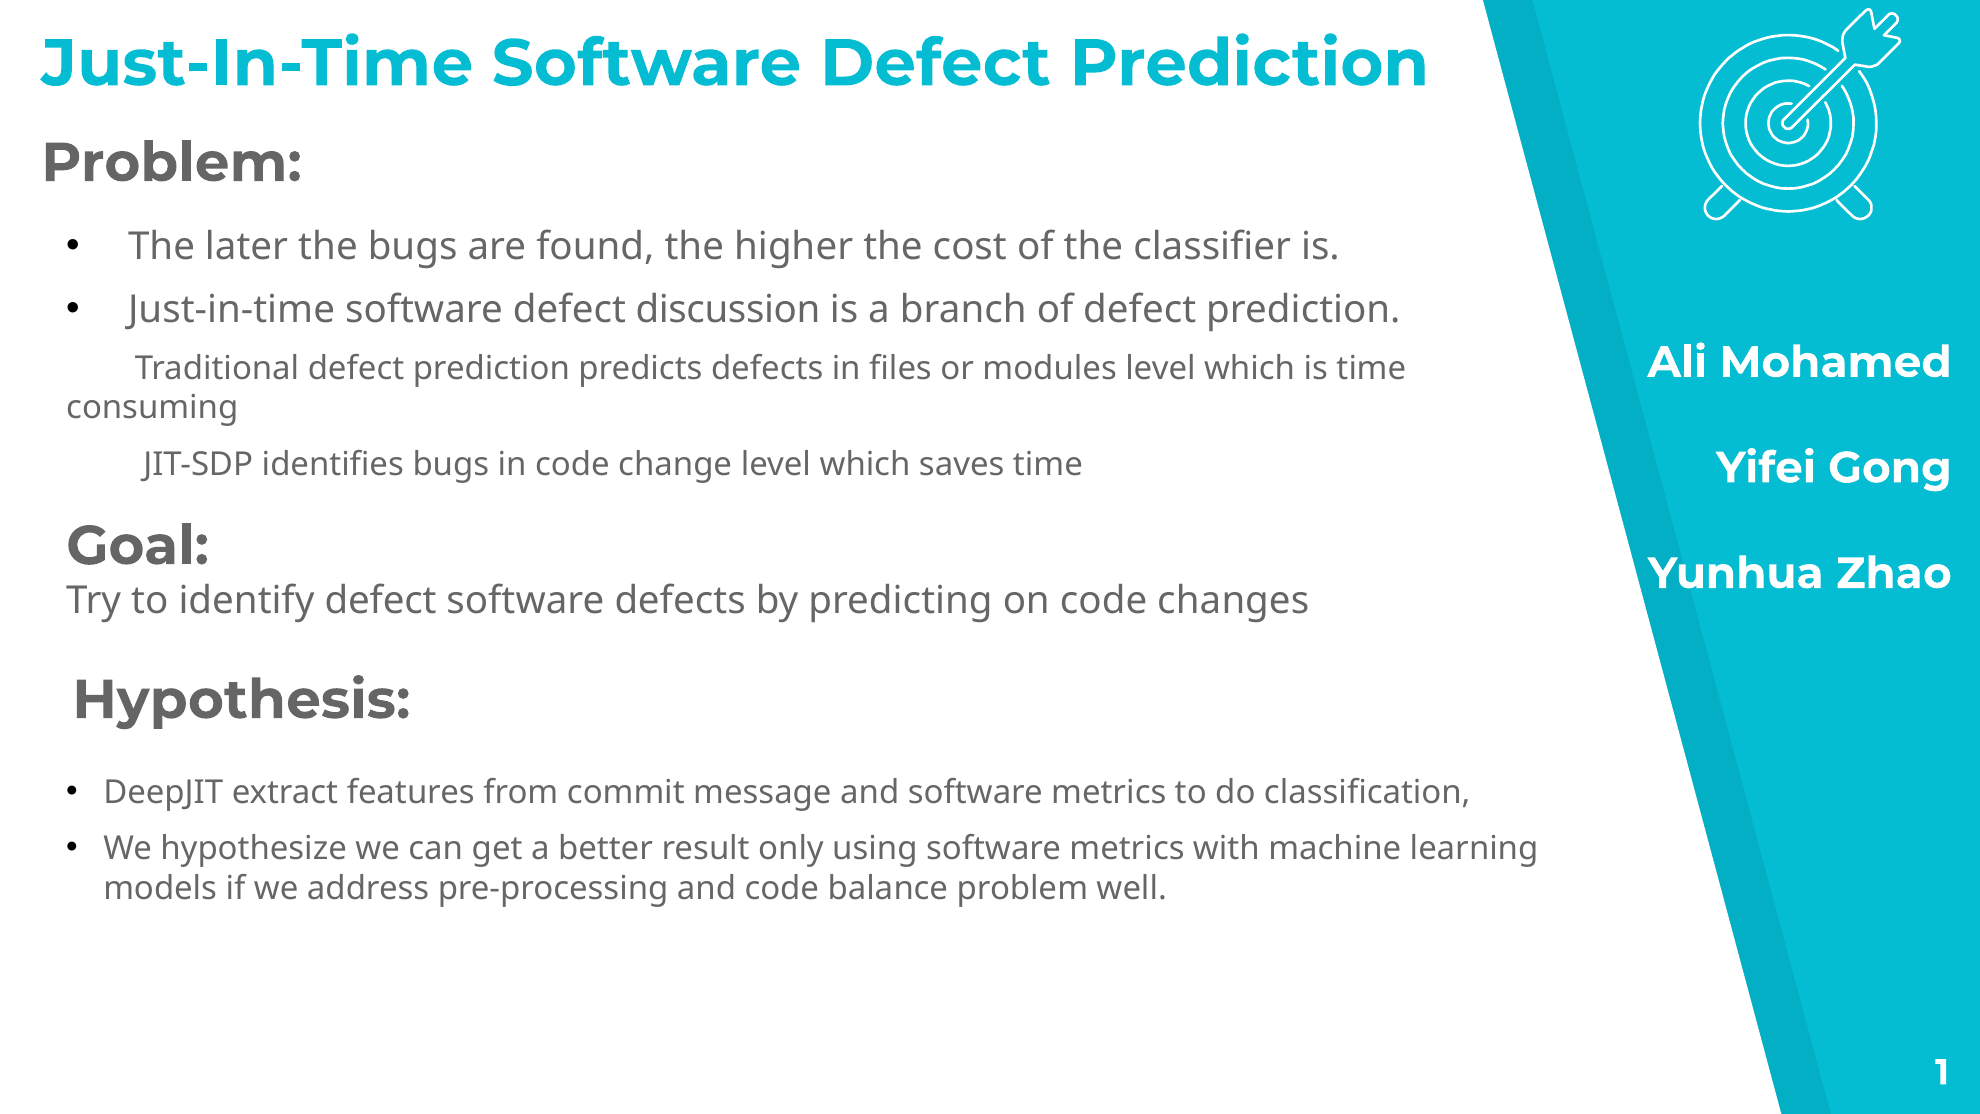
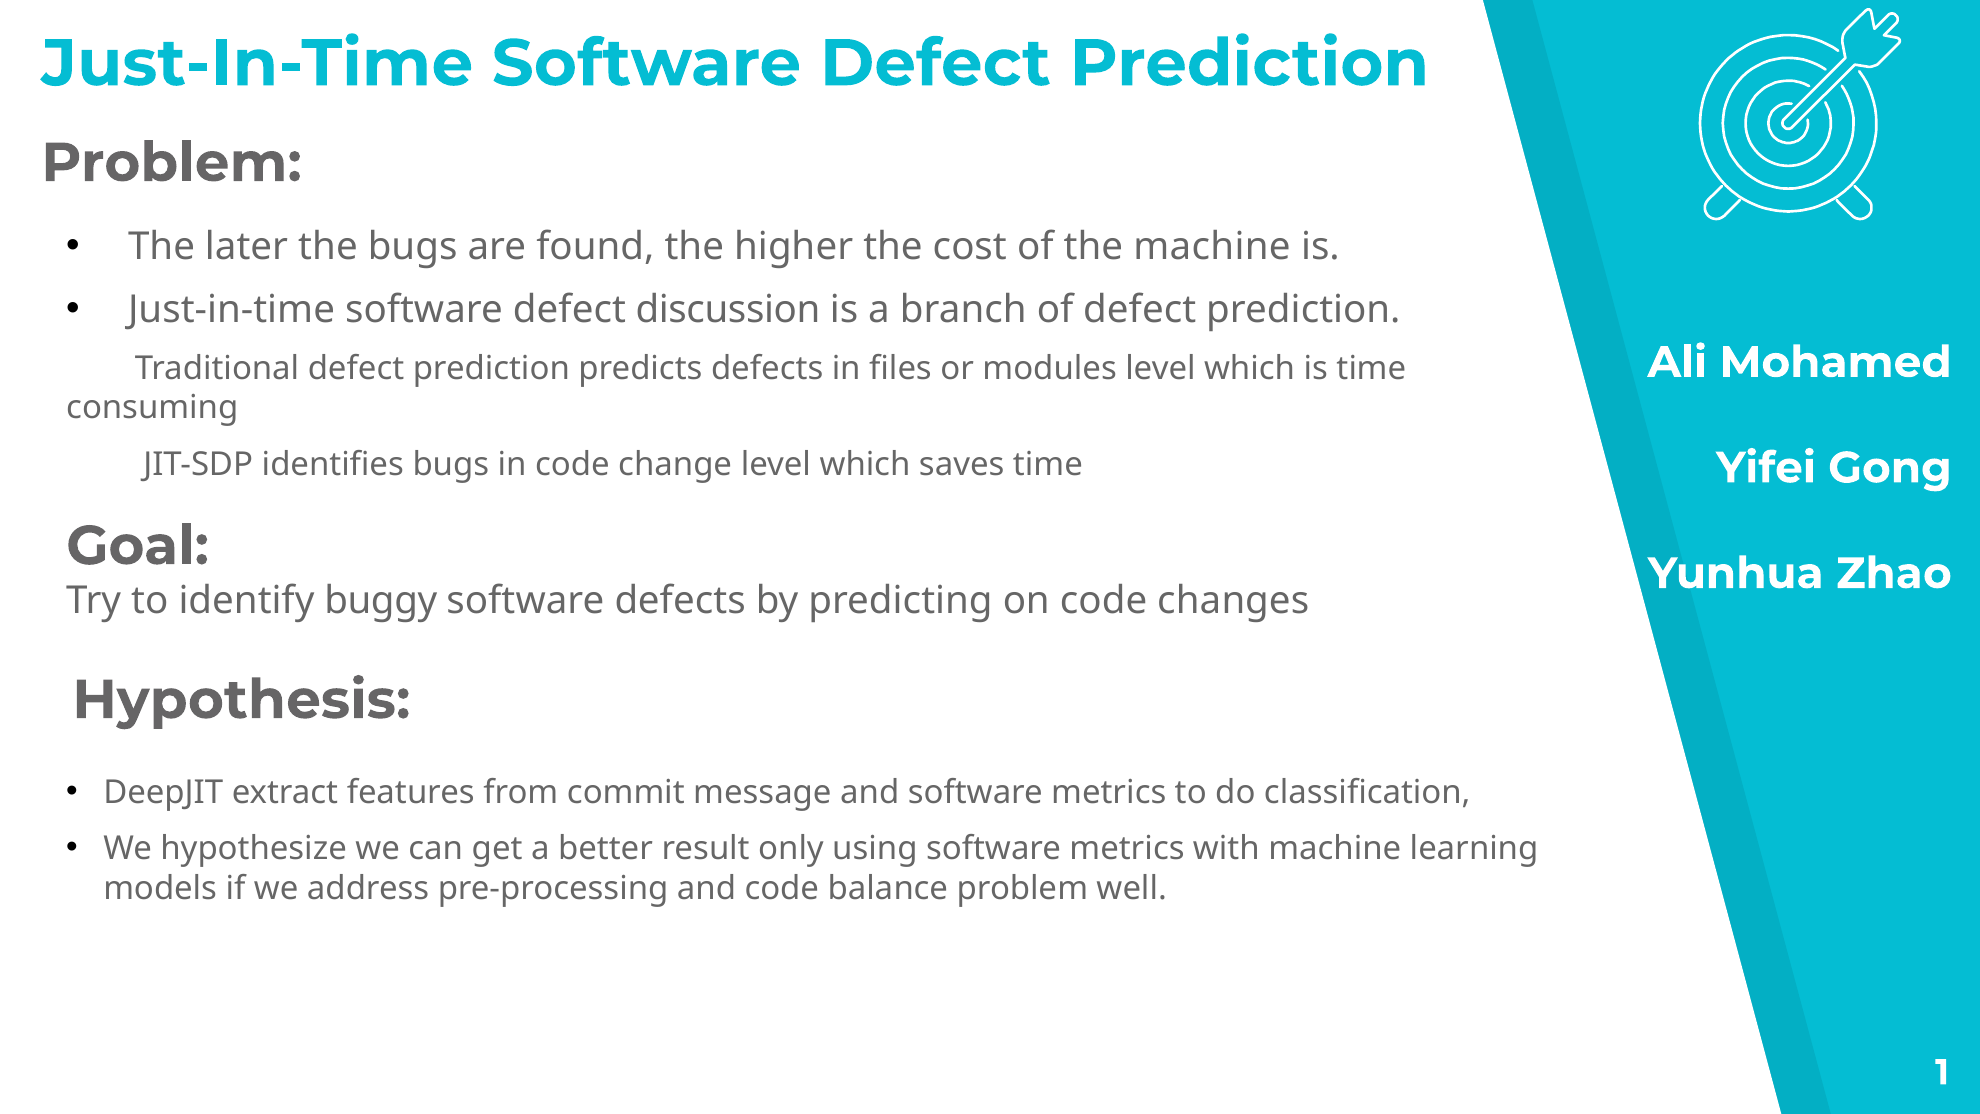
the classifier: classifier -> machine (1212, 247)
identify defect: defect -> buggy (381, 601)
